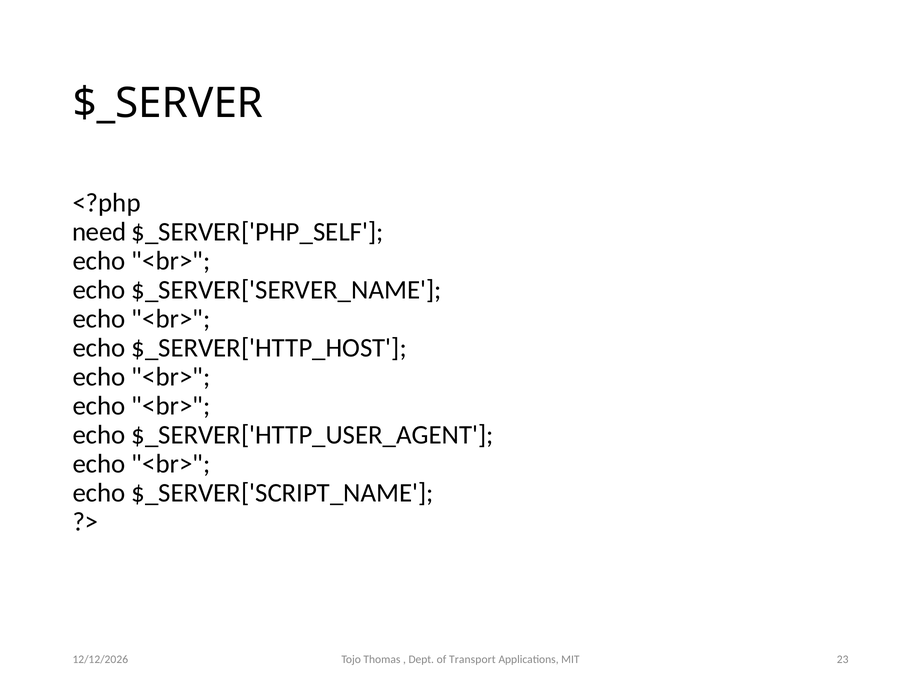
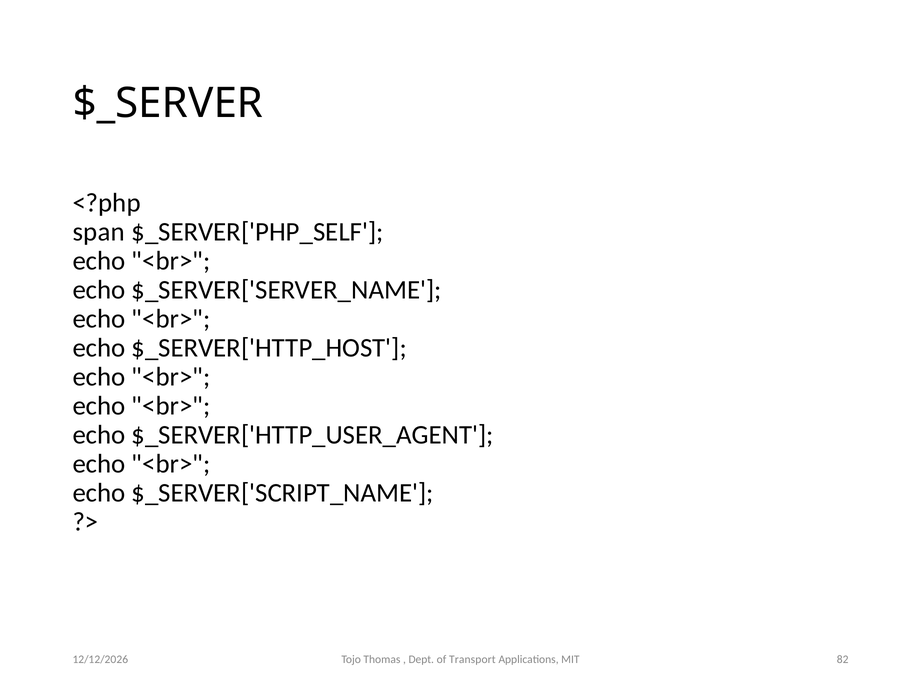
need: need -> span (99, 232)
23: 23 -> 82 (843, 659)
